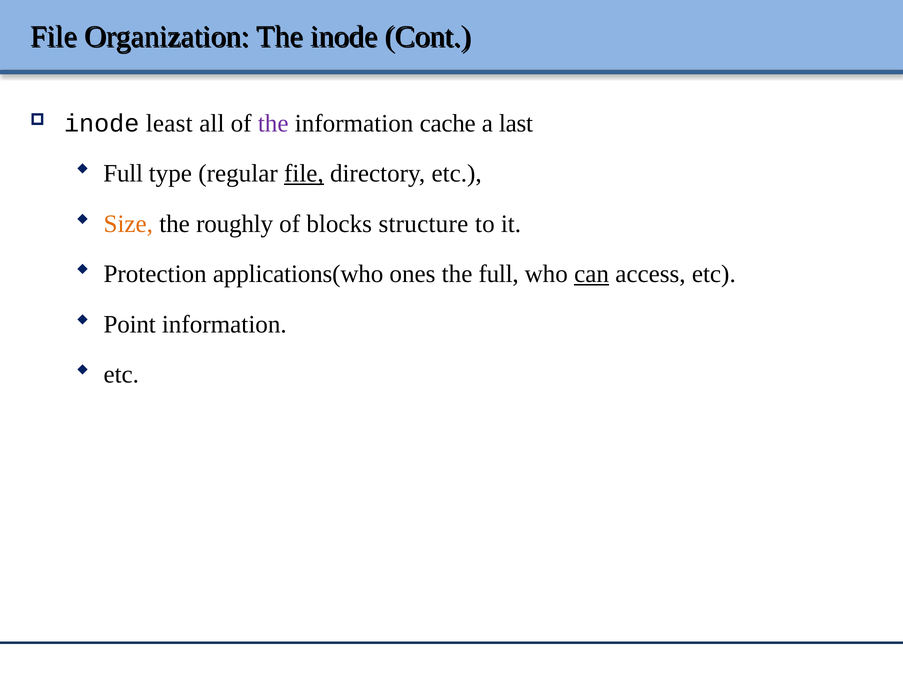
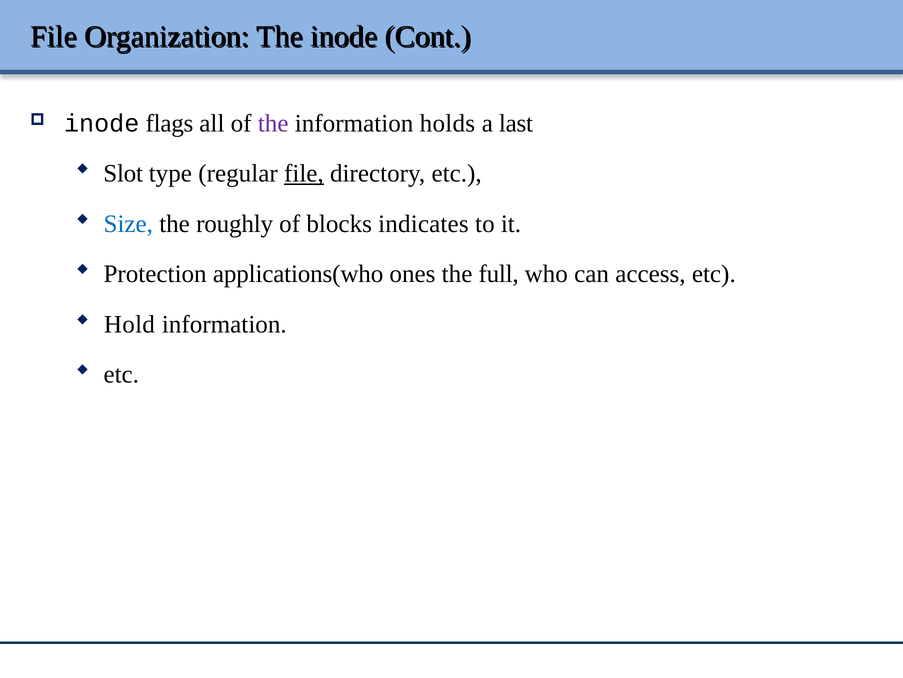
least: least -> flags (169, 123)
cache: cache -> holds (447, 123)
Full: Full -> Slot (123, 173)
Size colour: orange -> blue (128, 224)
structure: structure -> indicates (423, 224)
can underline: present -> none (592, 274)
Point: Point -> Hold (129, 324)
